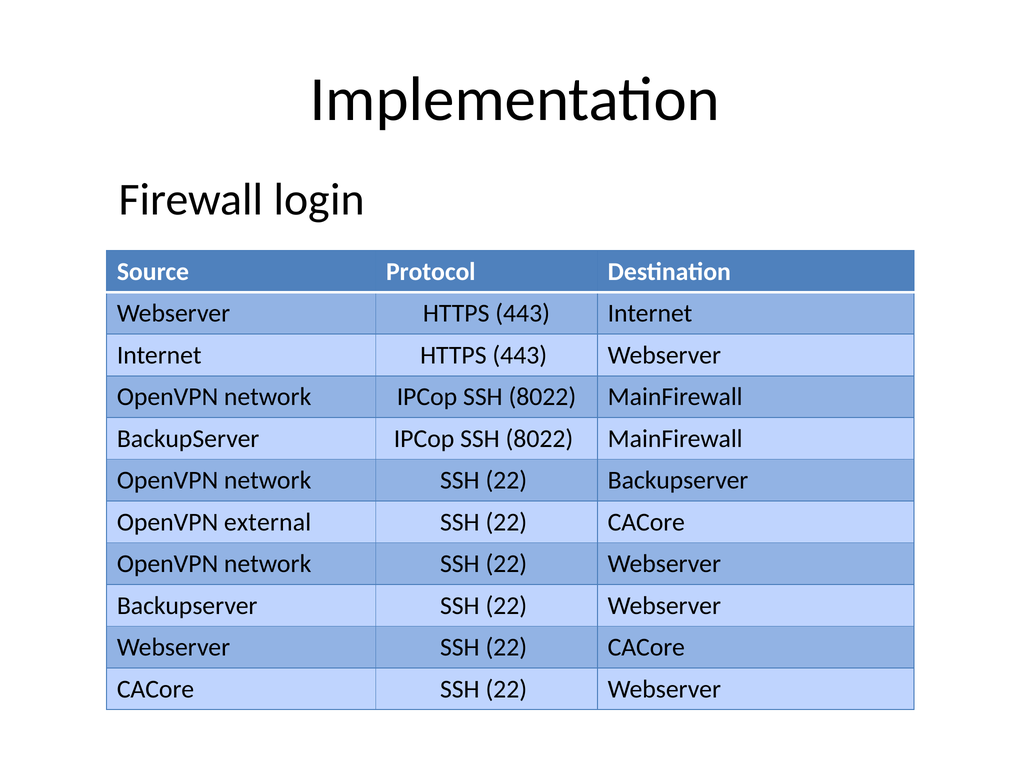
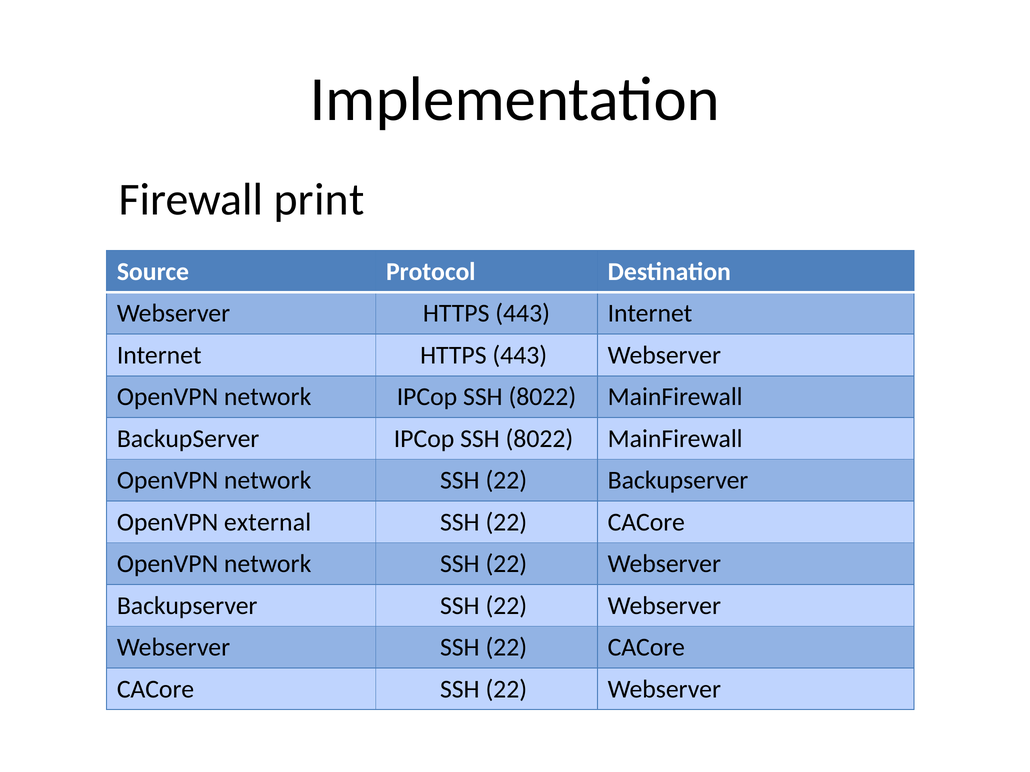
login: login -> print (319, 200)
